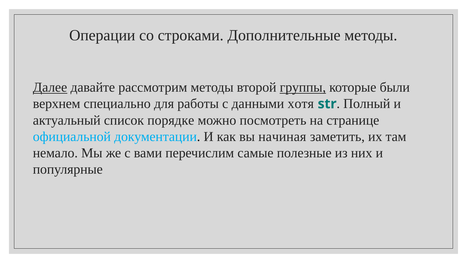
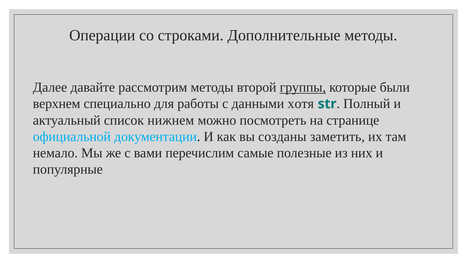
Далее underline: present -> none (50, 87)
порядке: порядке -> нижнем (171, 120)
начиная: начиная -> созданы (282, 136)
